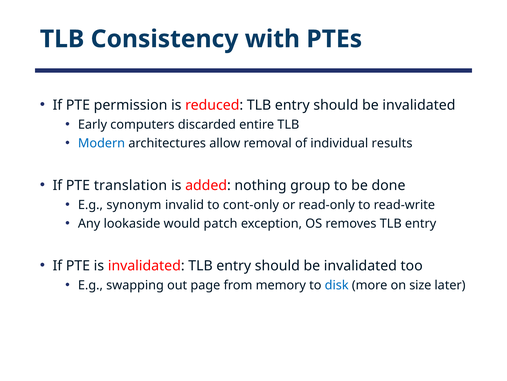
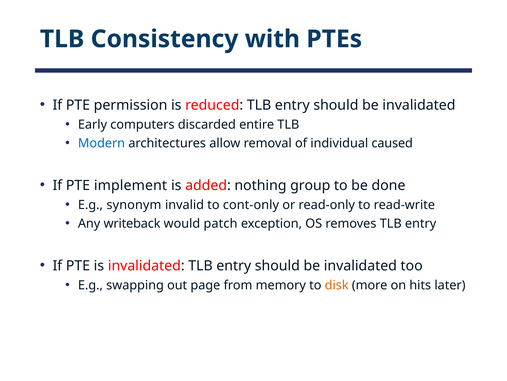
results: results -> caused (392, 143)
translation: translation -> implement (130, 185)
lookaside: lookaside -> writeback (132, 223)
disk colour: blue -> orange (337, 285)
size: size -> hits (420, 285)
